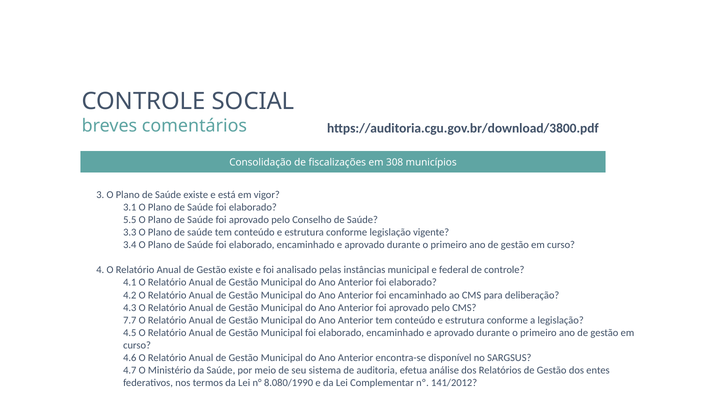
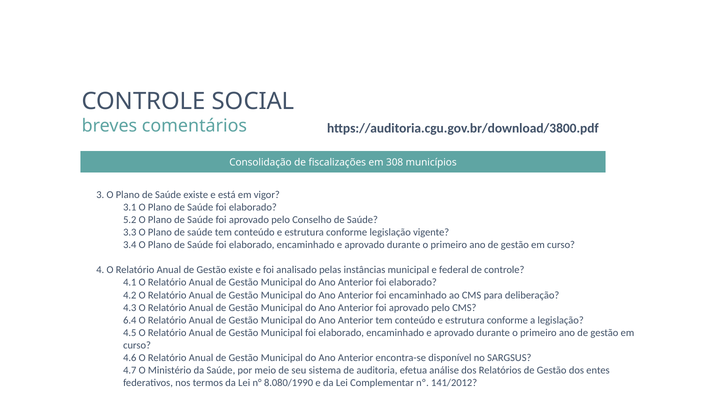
5.5: 5.5 -> 5.2 (130, 220)
7.7: 7.7 -> 6.4 (130, 320)
